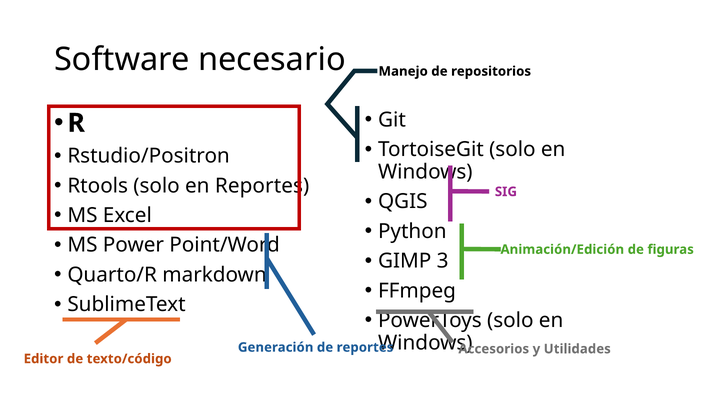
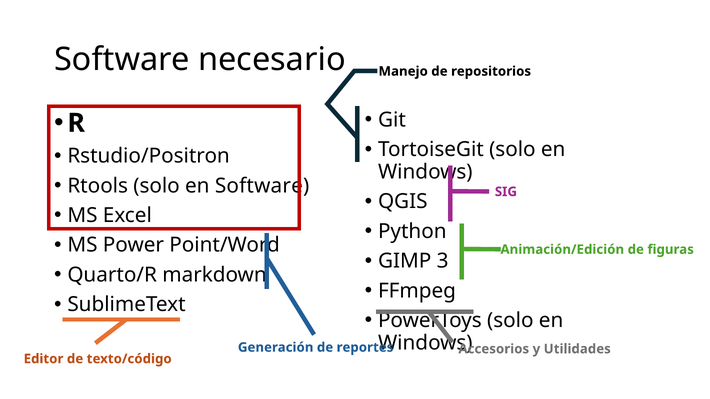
en Reportes: Reportes -> Software (262, 186)
